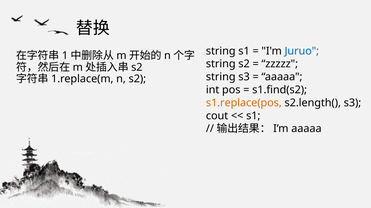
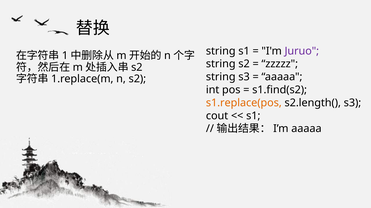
Juruo colour: blue -> purple (302, 51)
